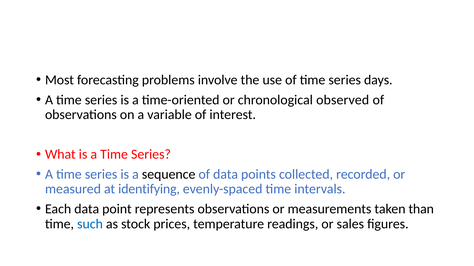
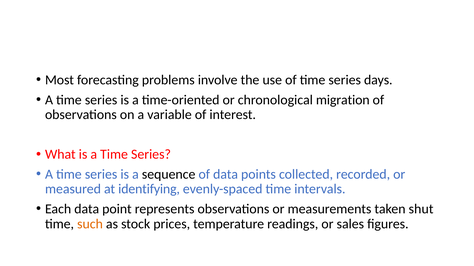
observed: observed -> migration (343, 100)
than: than -> shut (421, 209)
such colour: blue -> orange (90, 224)
